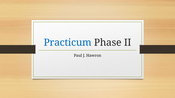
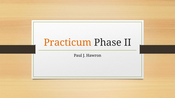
Practicum colour: blue -> orange (68, 43)
